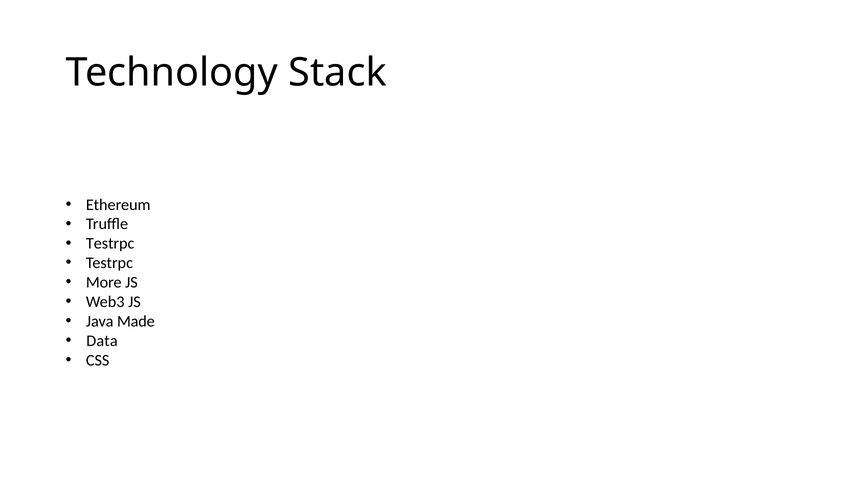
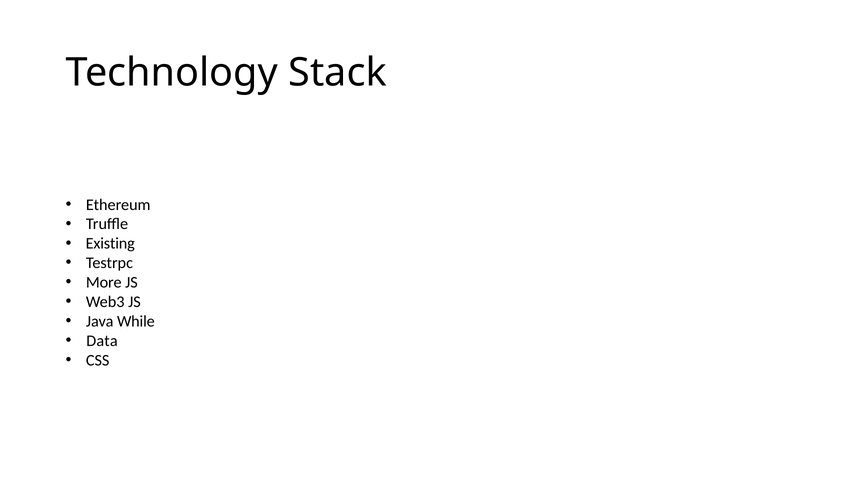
Testrpc: Testrpc -> Existing (110, 244)
Made: Made -> While (136, 321)
